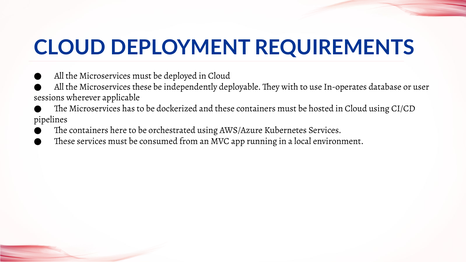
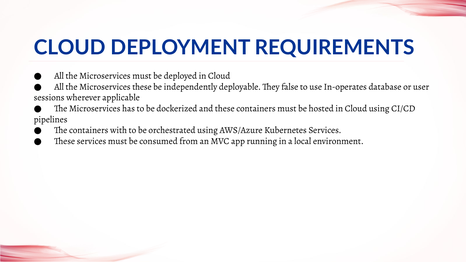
with: with -> false (290, 87)
here: here -> with (119, 130)
